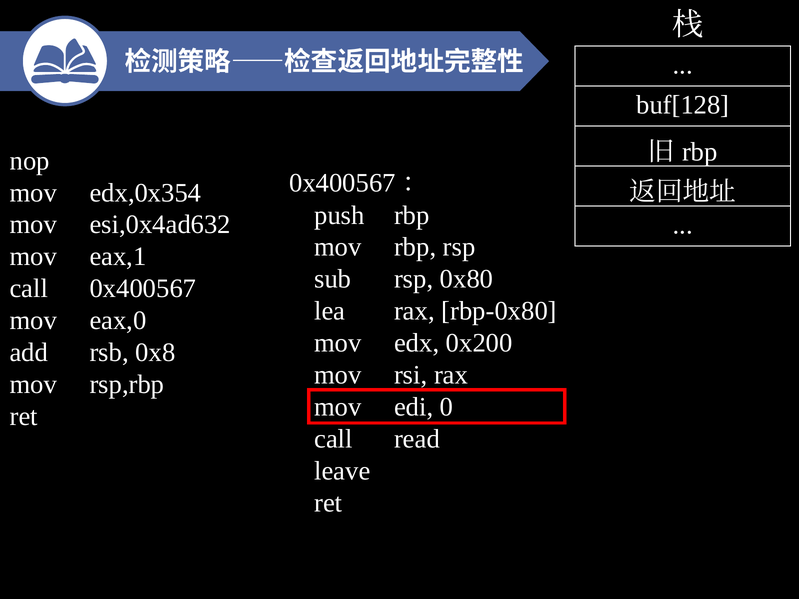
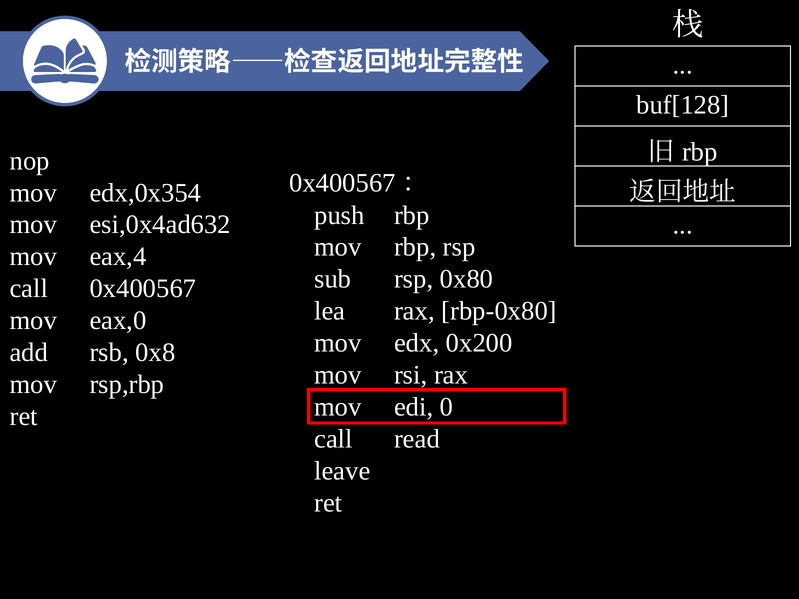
eax,1: eax,1 -> eax,4 (118, 257)
